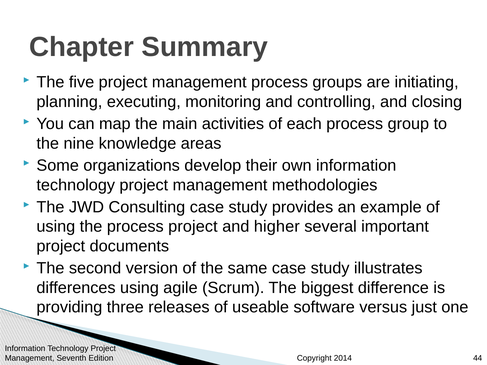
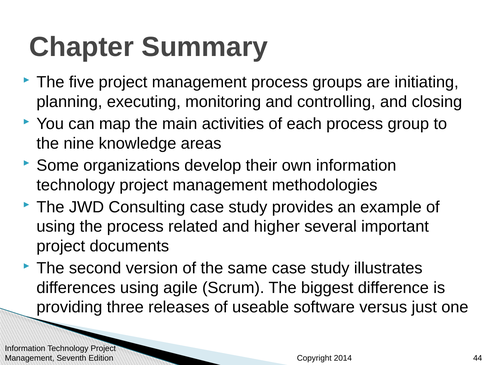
process project: project -> related (193, 227)
